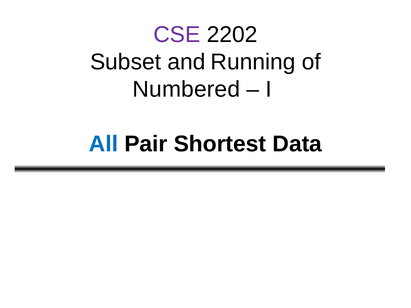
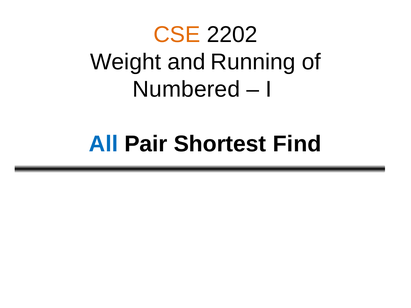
CSE colour: purple -> orange (177, 35)
Subset: Subset -> Weight (126, 62)
Data: Data -> Find (297, 144)
